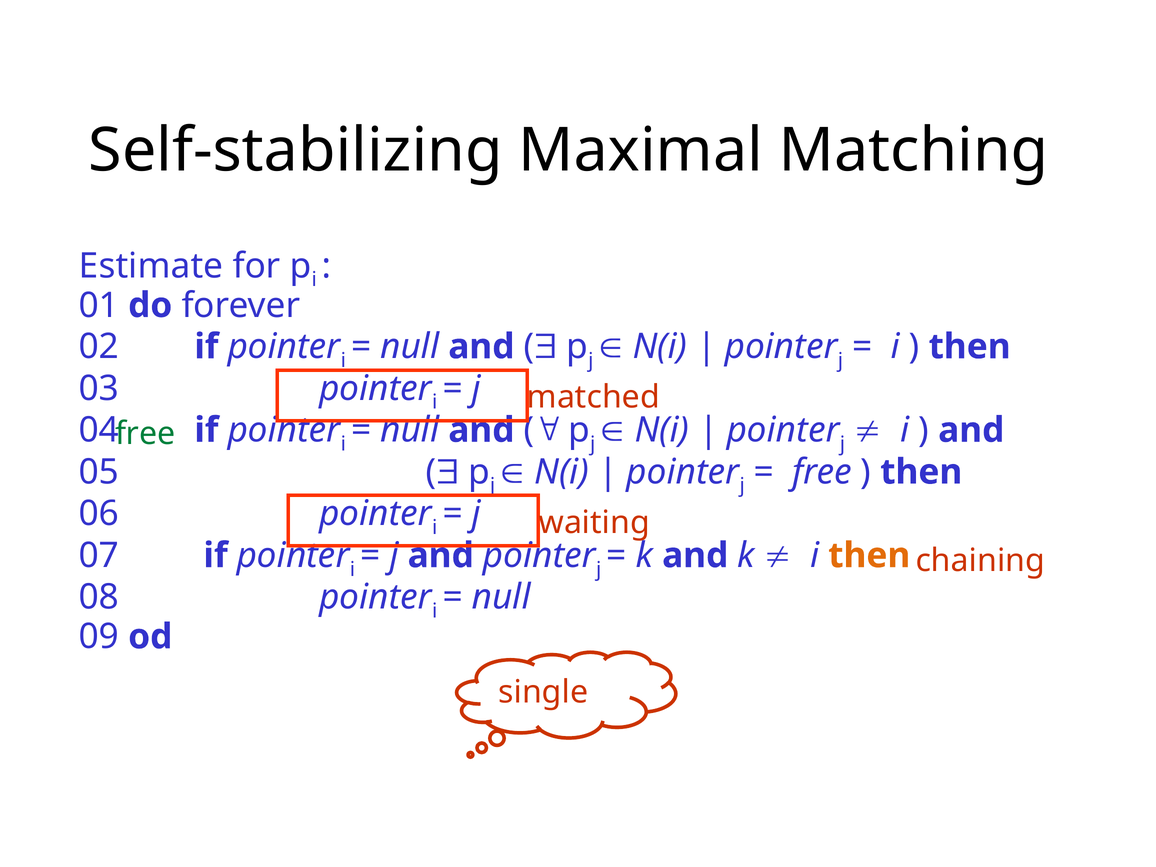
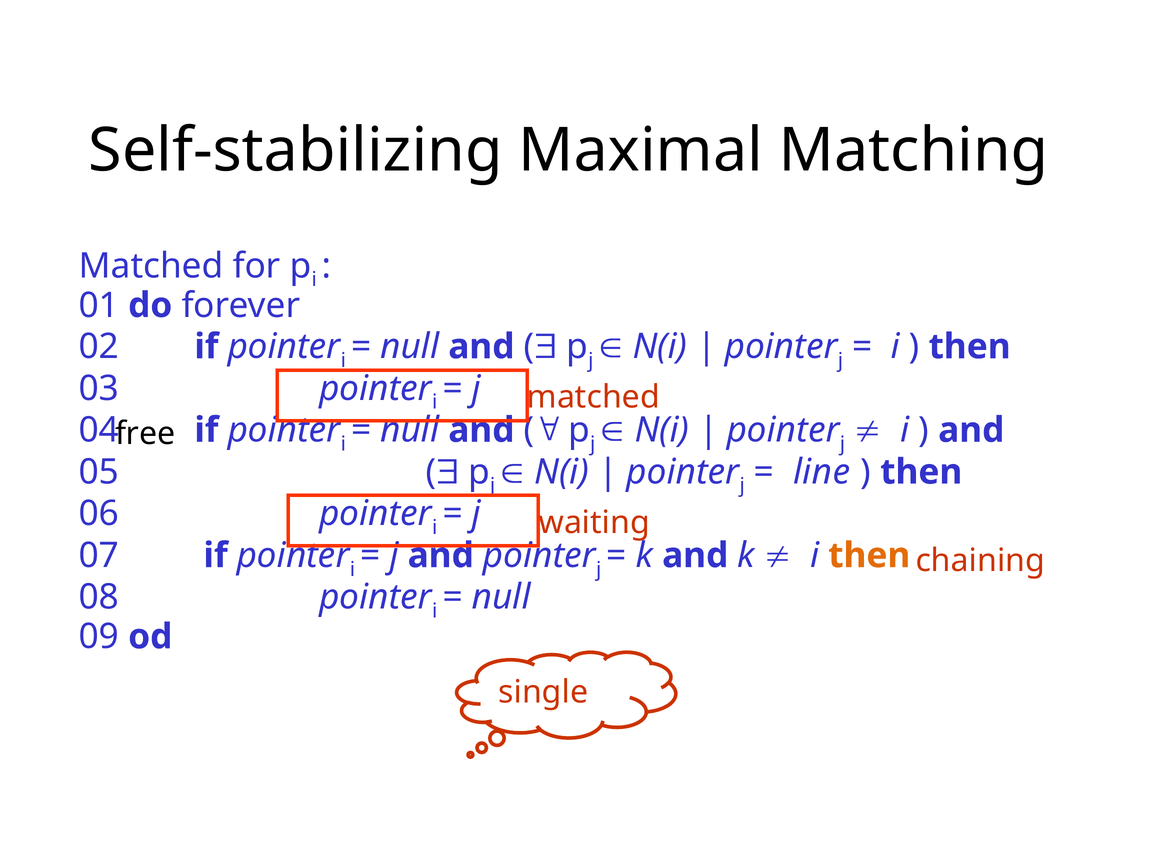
Estimate: Estimate -> Matched (151, 266)
free colour: green -> black (145, 433)
free: free -> line (822, 472)
